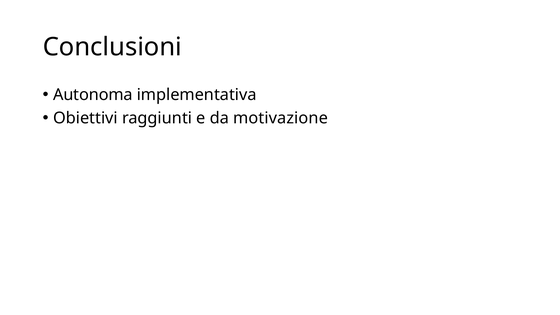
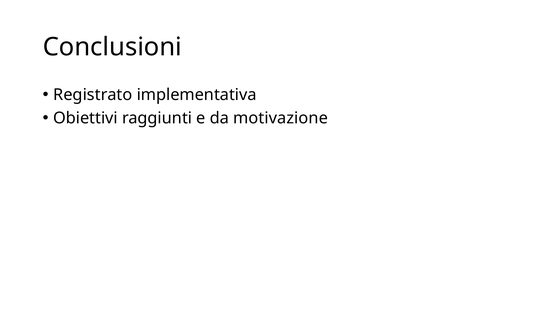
Autonoma: Autonoma -> Registrato (93, 95)
